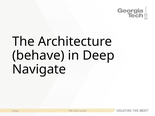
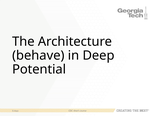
Navigate: Navigate -> Potential (39, 70)
